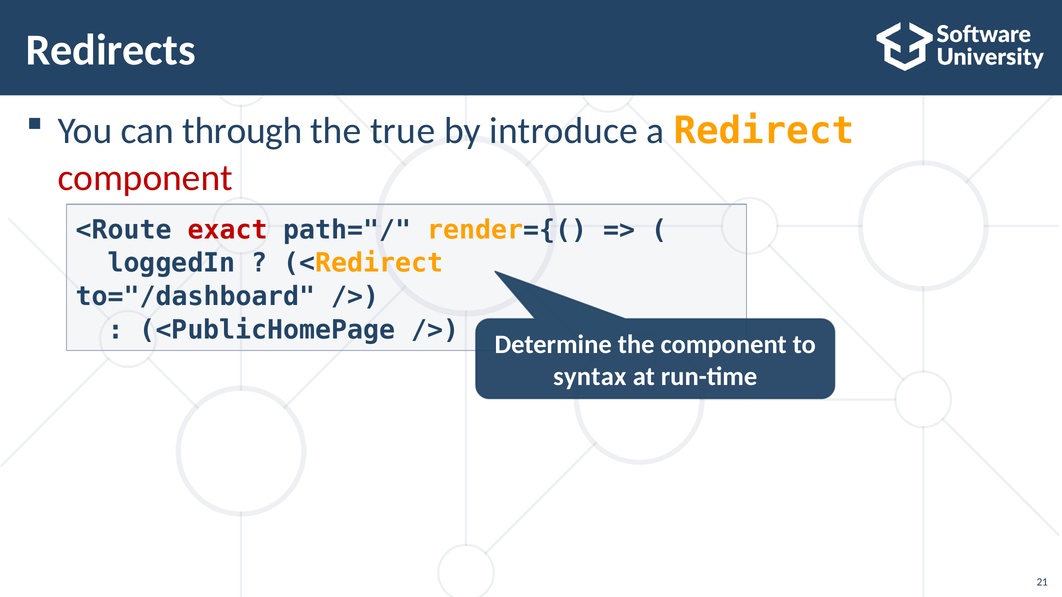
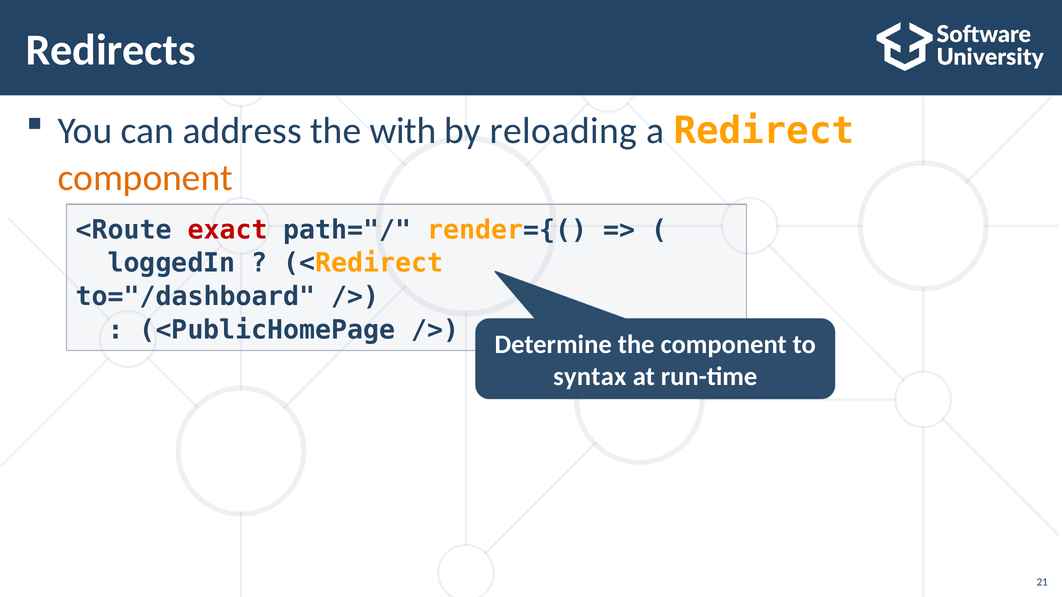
through: through -> address (242, 131)
true: true -> with (403, 131)
introduce: introduce -> reloading (563, 131)
component colour: red -> orange (145, 178)
